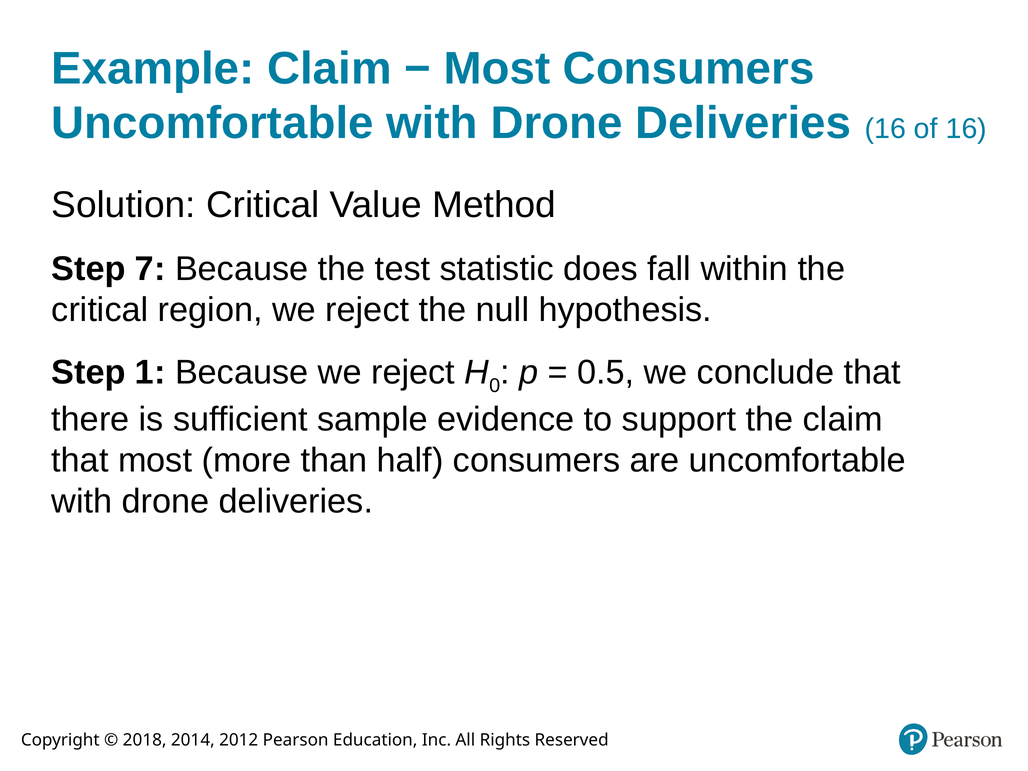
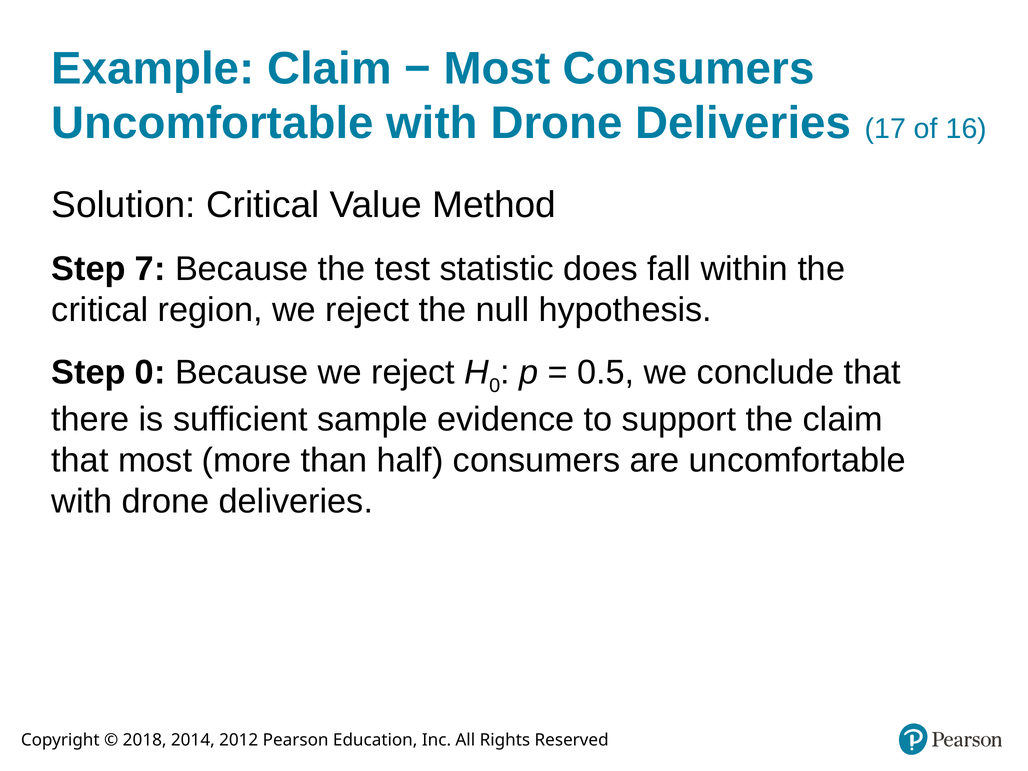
Deliveries 16: 16 -> 17 (885, 129)
Step 1: 1 -> 0 (150, 372)
